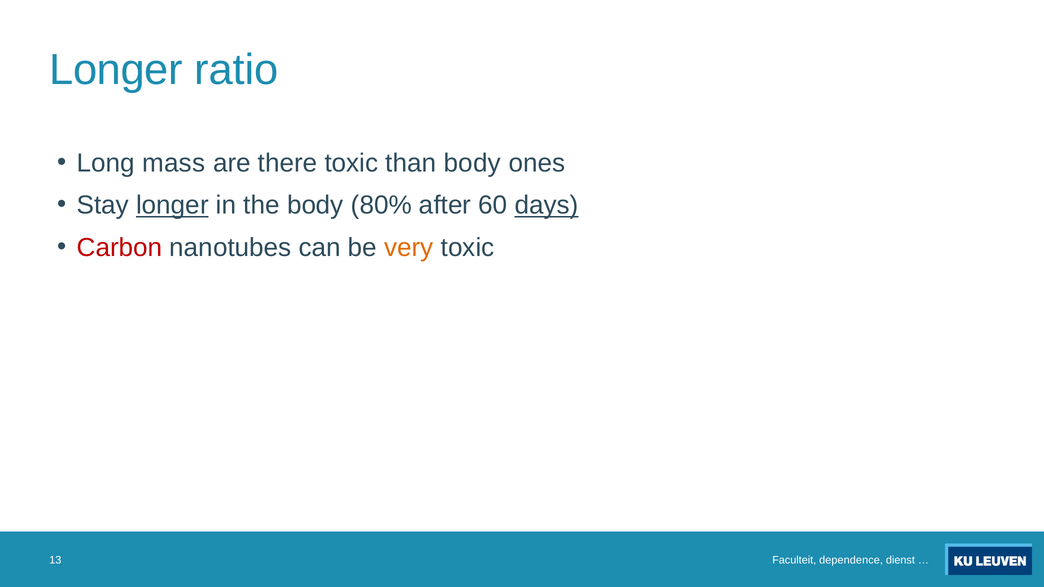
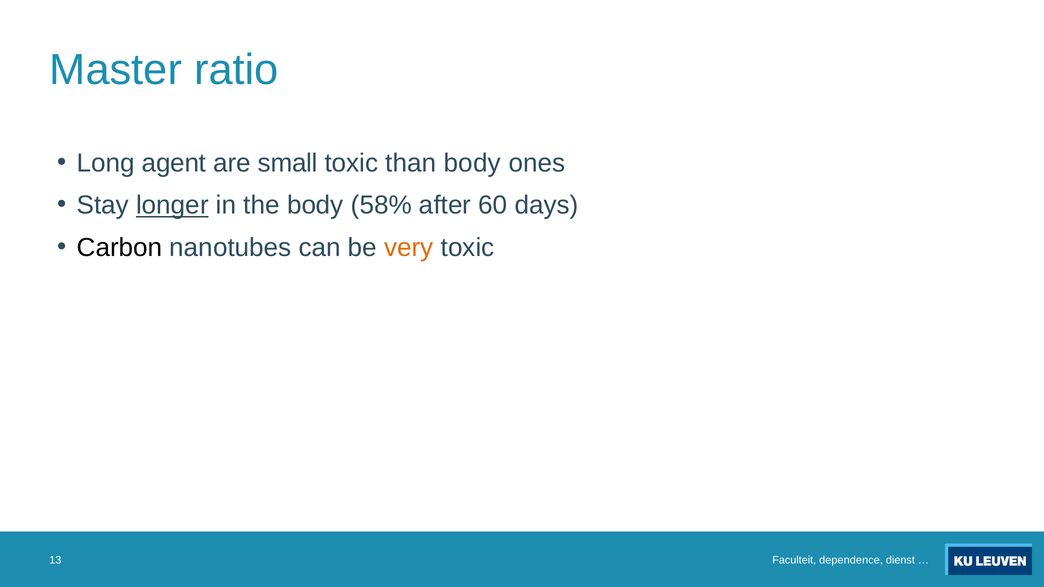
Longer: Longer -> Master (116, 70)
mass: mass -> agent (174, 163)
there: there -> small (288, 163)
80%: 80% -> 58% (381, 205)
days underline: present -> none (547, 205)
Carbon colour: red -> black (119, 248)
